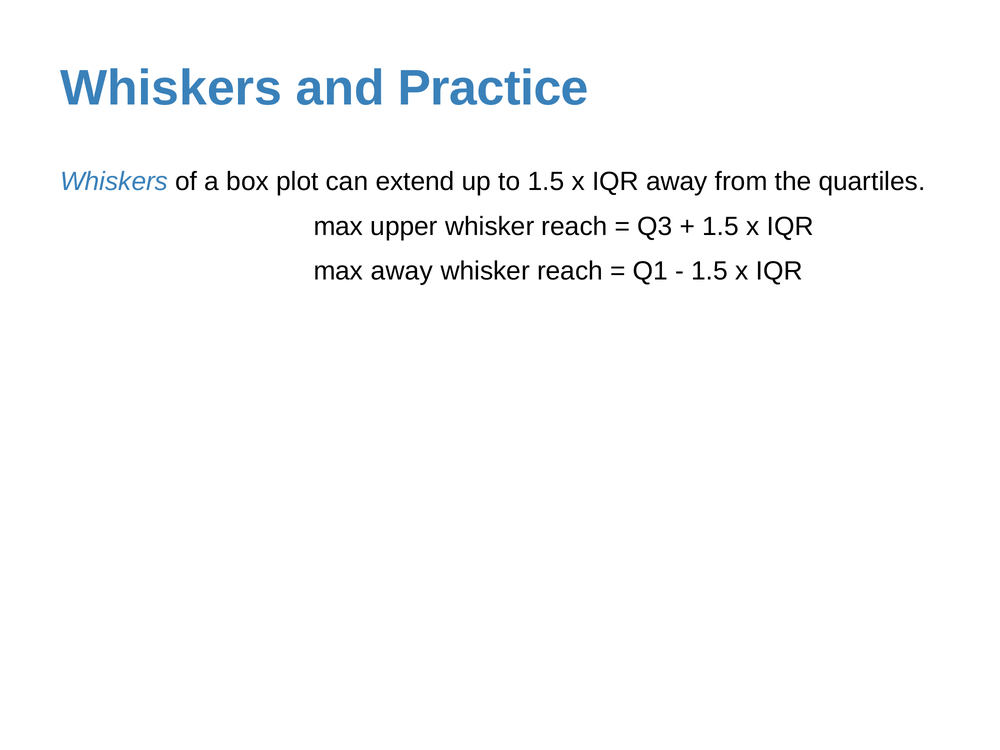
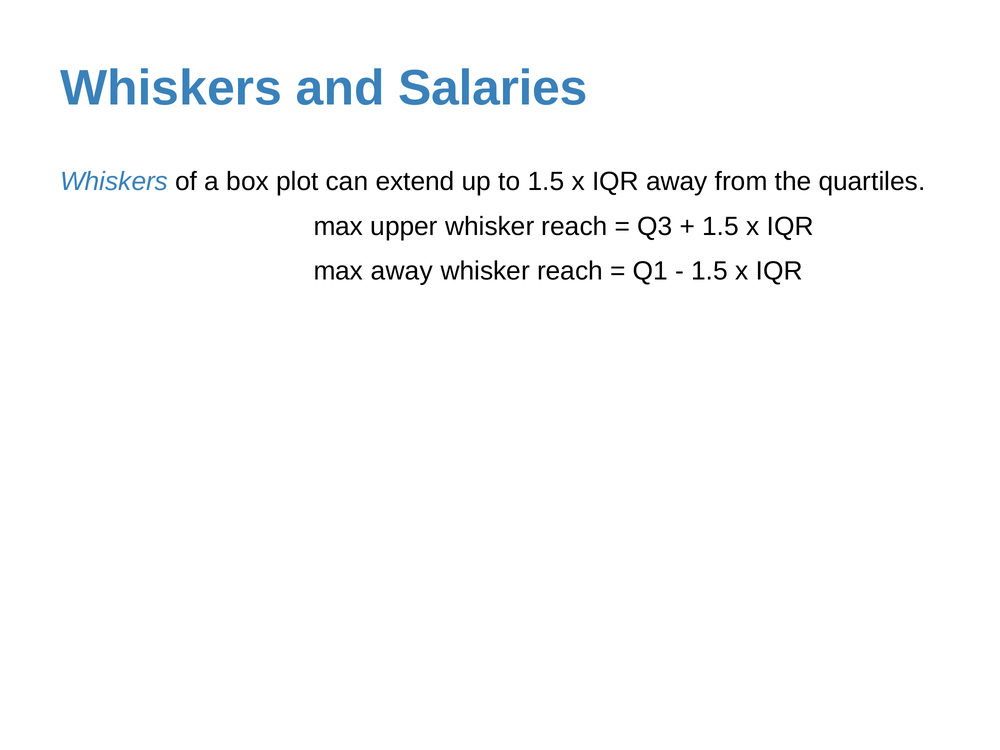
Practice: Practice -> Salaries (493, 88)
